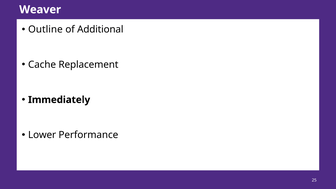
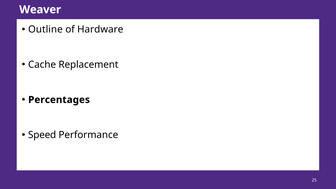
Additional: Additional -> Hardware (100, 29)
Immediately: Immediately -> Percentages (59, 100)
Lower: Lower -> Speed (42, 135)
